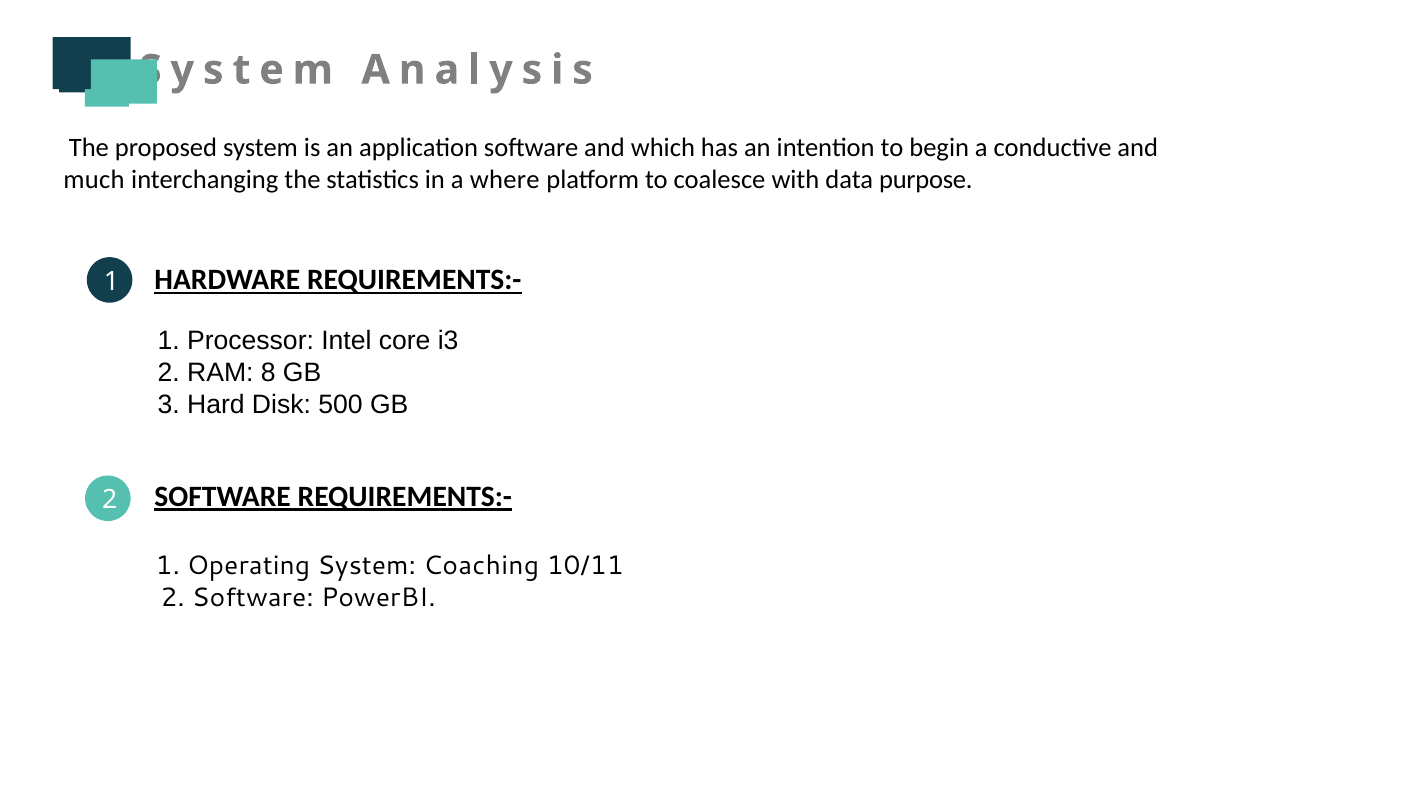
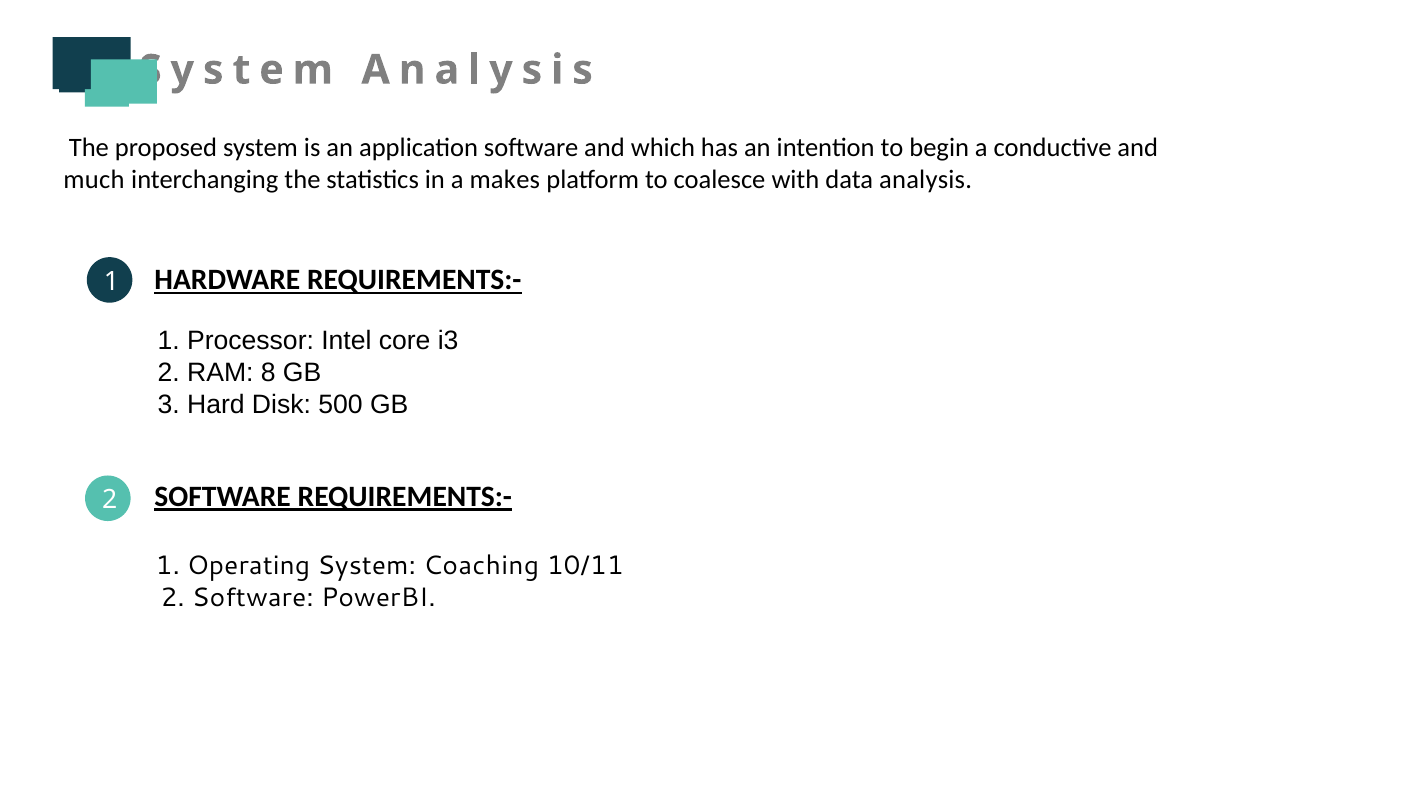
where: where -> makes (505, 180)
data purpose: purpose -> analysis (926, 180)
